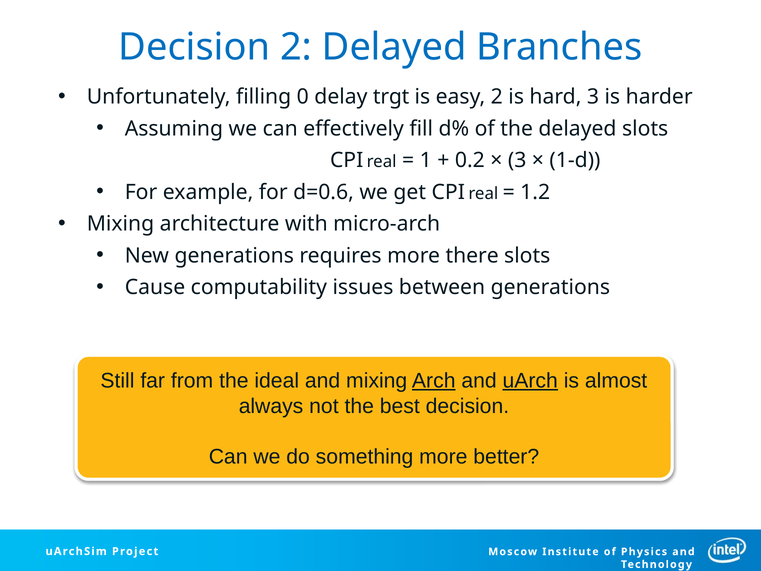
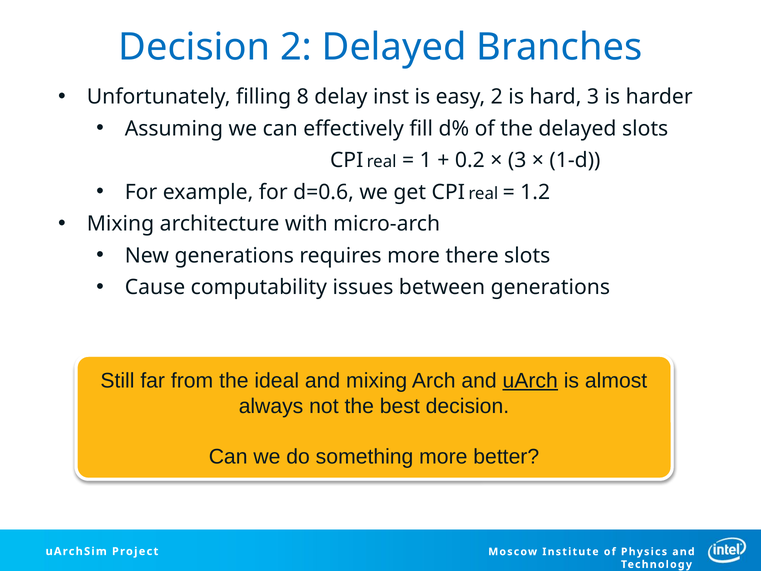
0: 0 -> 8 (303, 97)
trgt: trgt -> inst (391, 97)
Arch underline: present -> none (434, 381)
